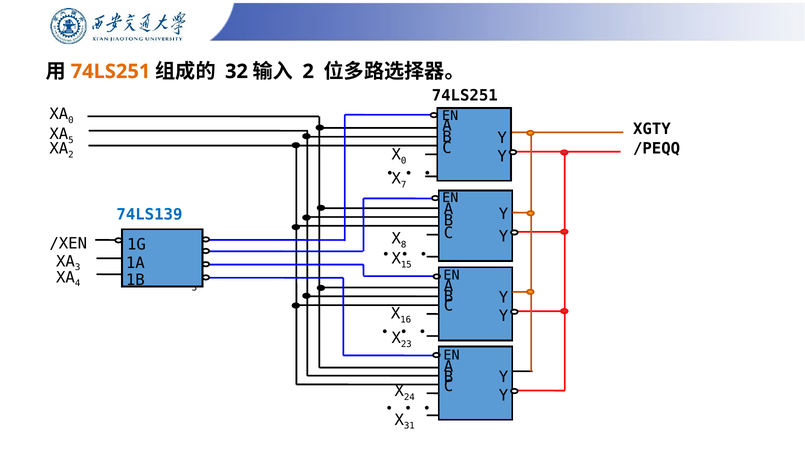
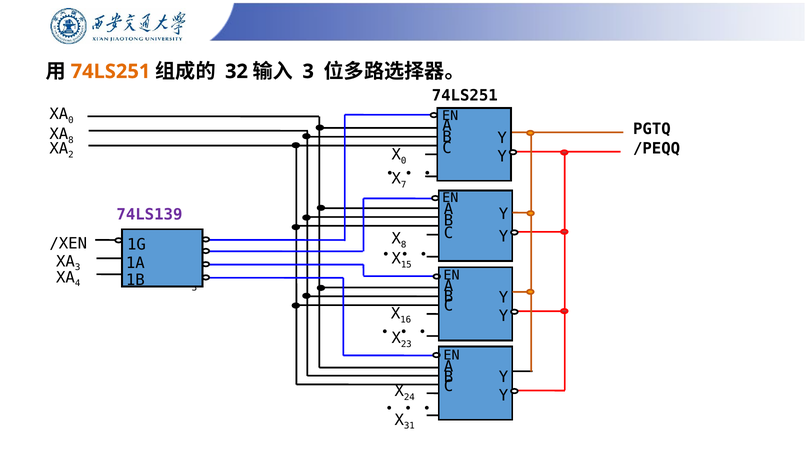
2: 2 -> 3 (308, 71)
XGTY: XGTY -> PGTQ (652, 129)
5: 5 -> 8 (71, 140)
74LS139 colour: blue -> purple (149, 215)
